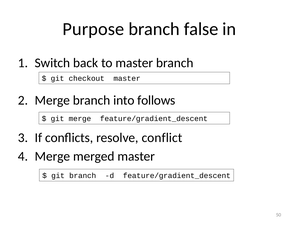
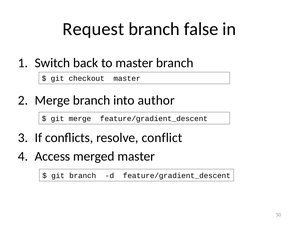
Purpose: Purpose -> Request (93, 29)
follows: follows -> author (156, 100)
Merge: Merge -> Access (52, 156)
